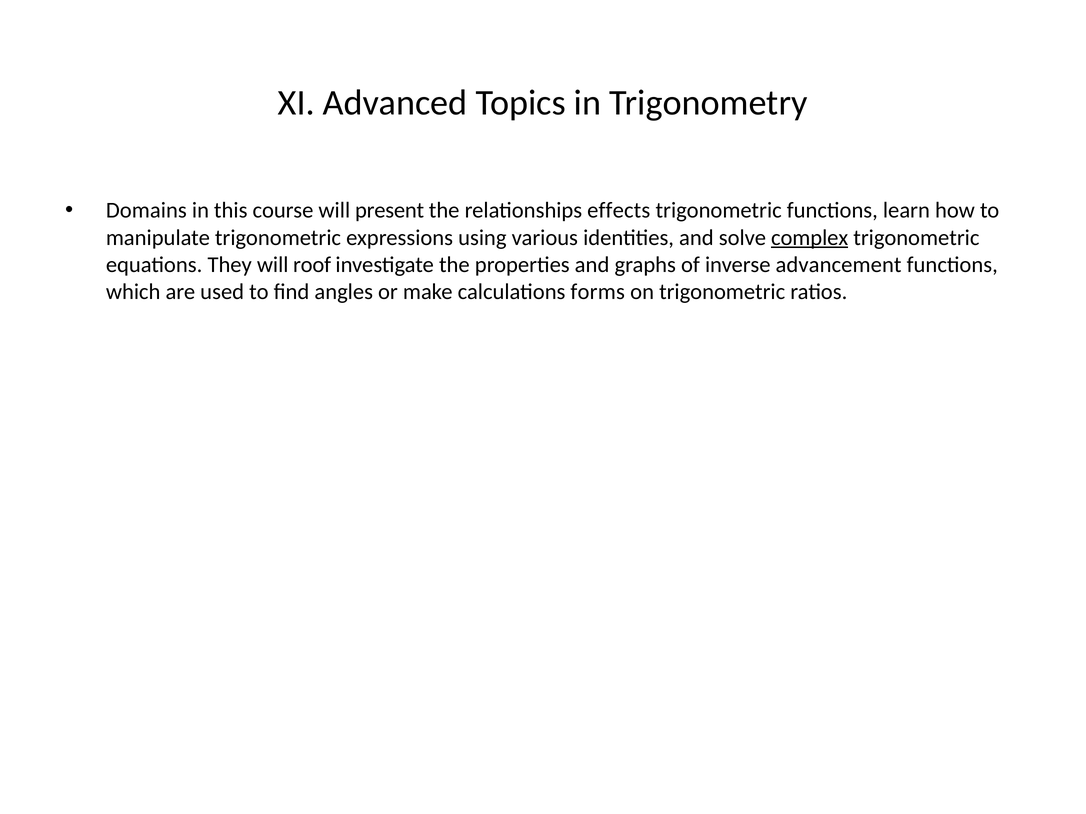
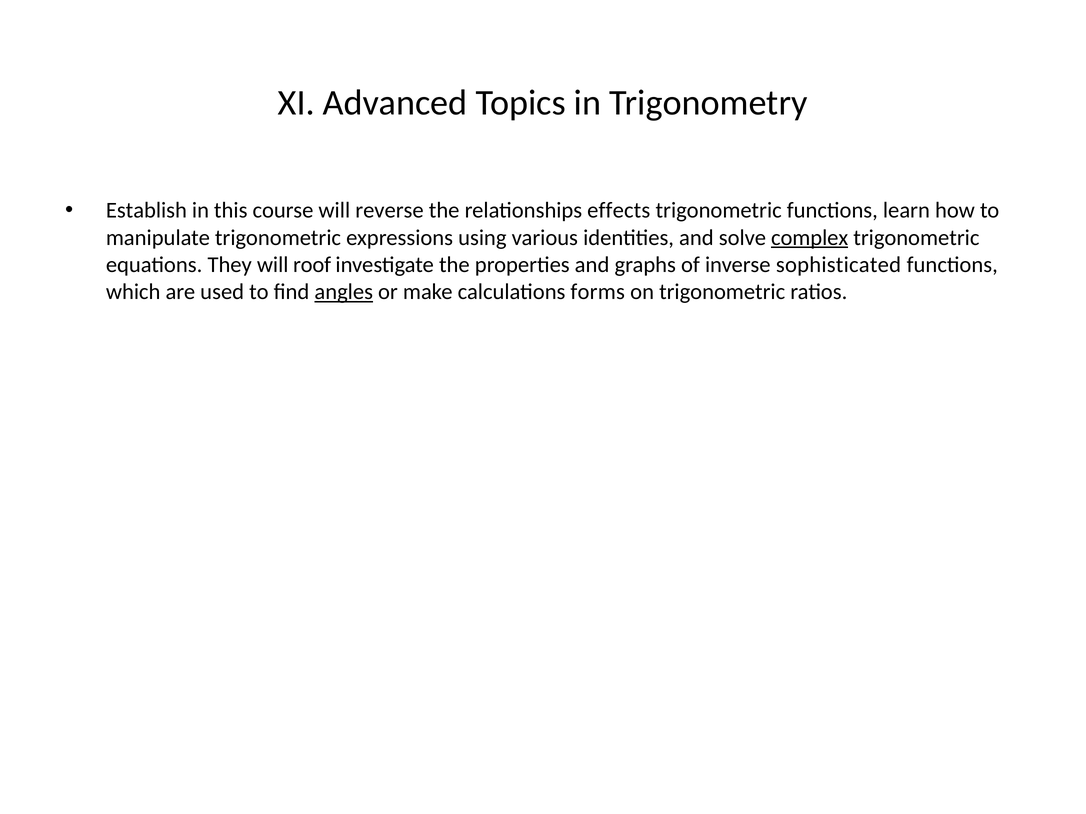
Domains: Domains -> Establish (146, 211)
present: present -> reverse (389, 211)
advancement: advancement -> sophisticated (838, 265)
angles underline: none -> present (344, 292)
